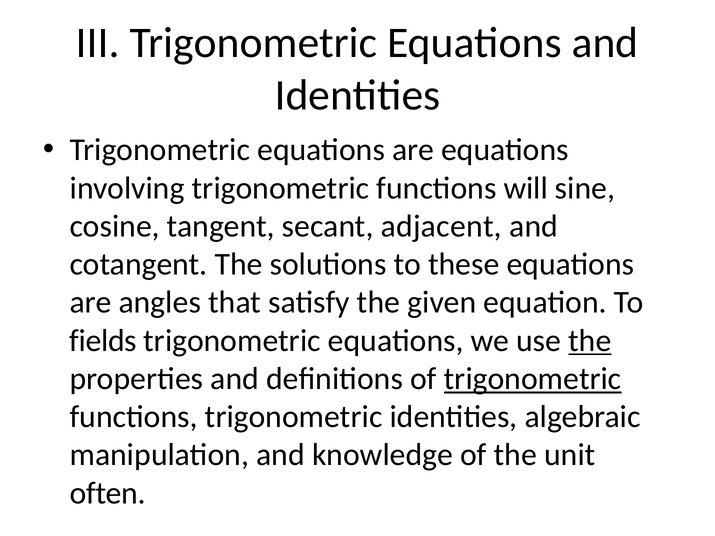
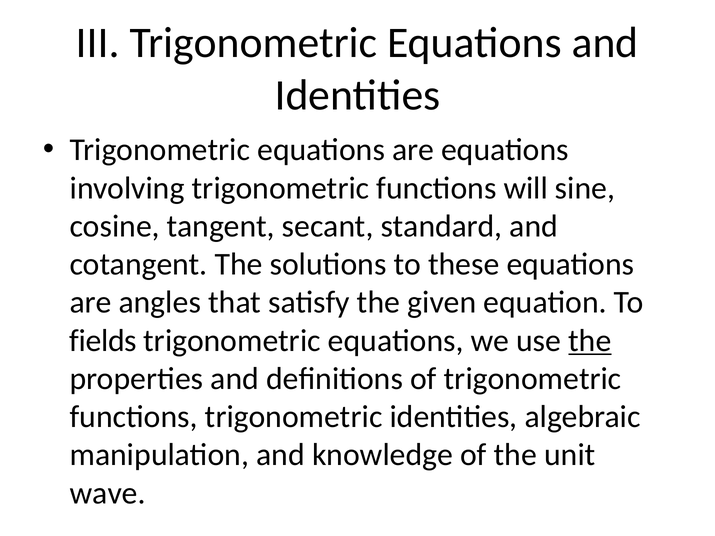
adjacent: adjacent -> standard (441, 226)
trigonometric underline: present -> none (533, 379)
often: often -> wave (108, 493)
